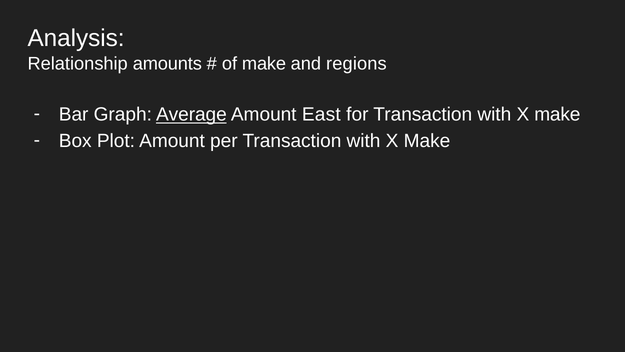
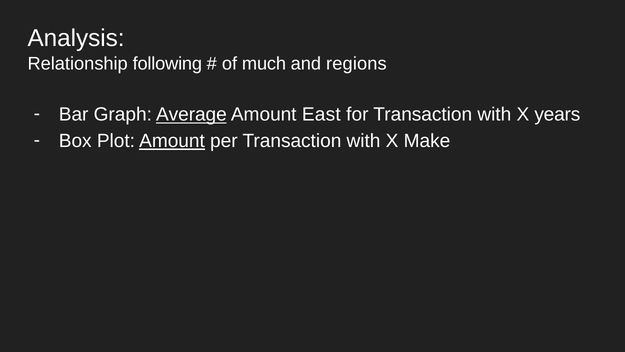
amounts: amounts -> following (167, 64)
of make: make -> much (264, 64)
make: make -> years (557, 114)
Amount underline: none -> present (172, 141)
